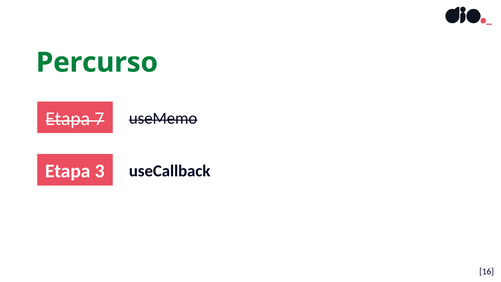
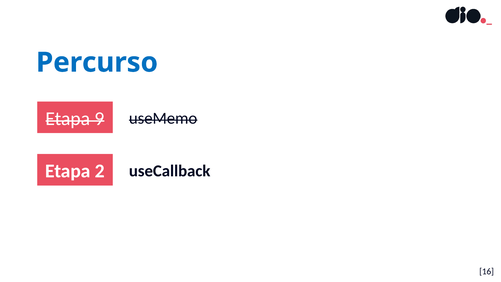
Percurso colour: green -> blue (97, 62)
7: 7 -> 9 (99, 119)
3: 3 -> 2 (100, 171)
